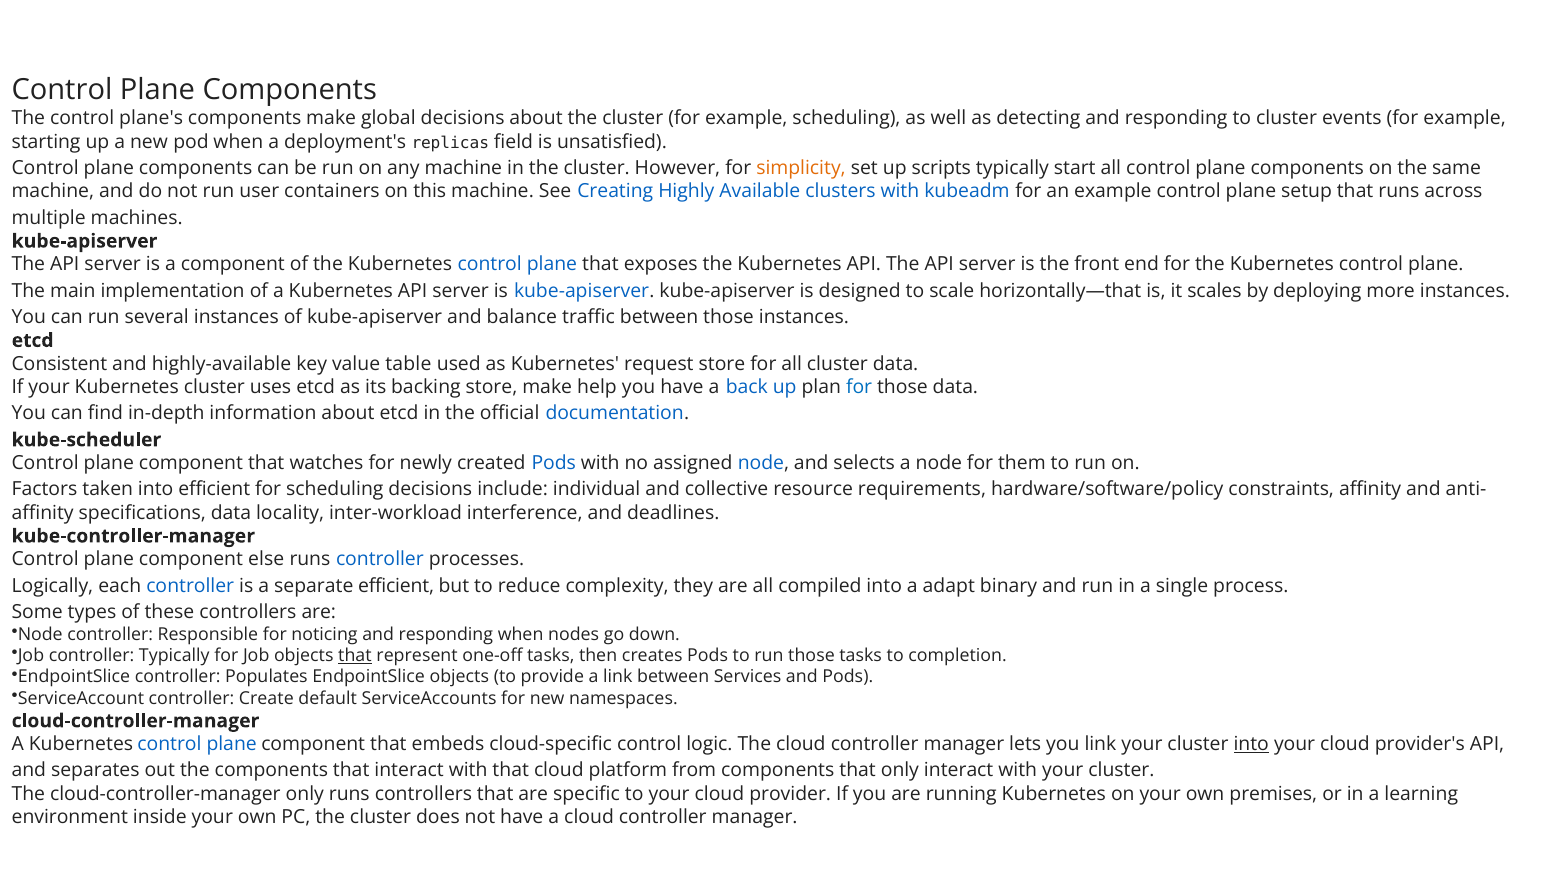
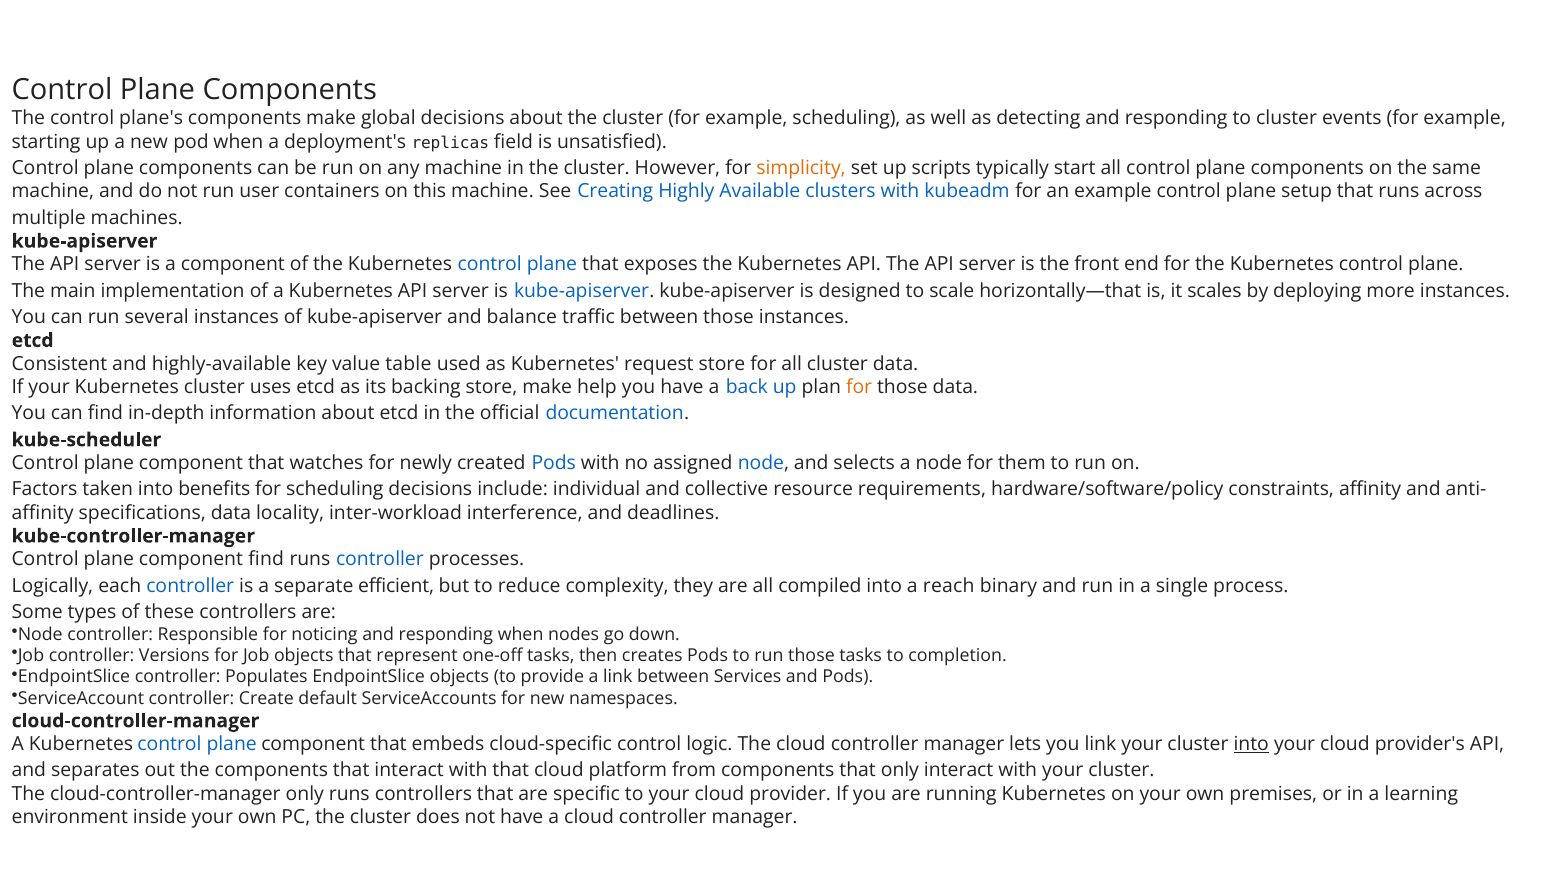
for colour: blue -> orange (859, 387)
into efficient: efficient -> benefits (214, 490)
component else: else -> find (266, 560)
adapt: adapt -> reach (949, 586)
controller Typically: Typically -> Versions (174, 656)
that underline: present -> none (355, 656)
